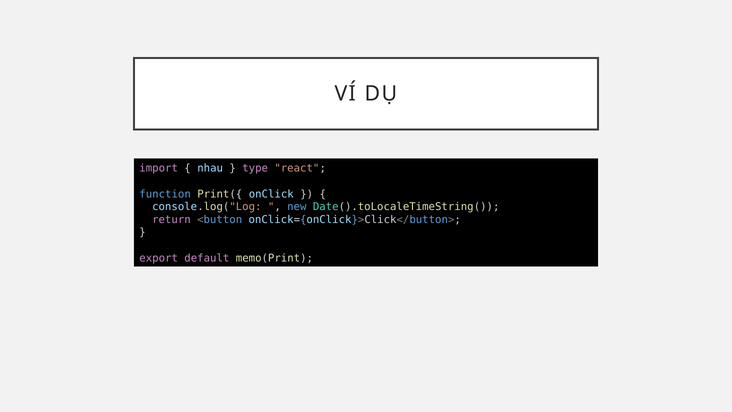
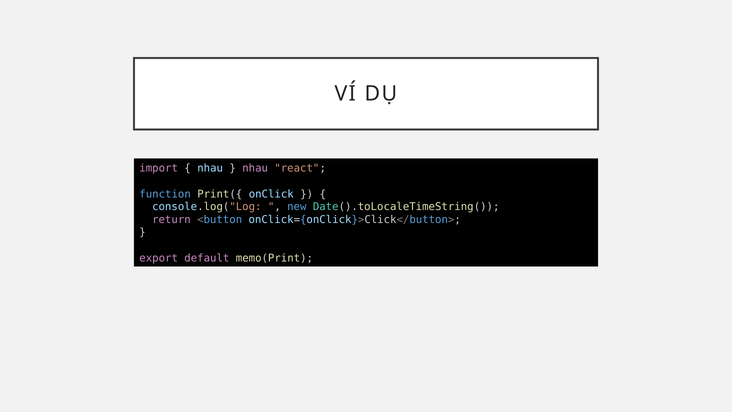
type: type -> nhau (255, 168)
